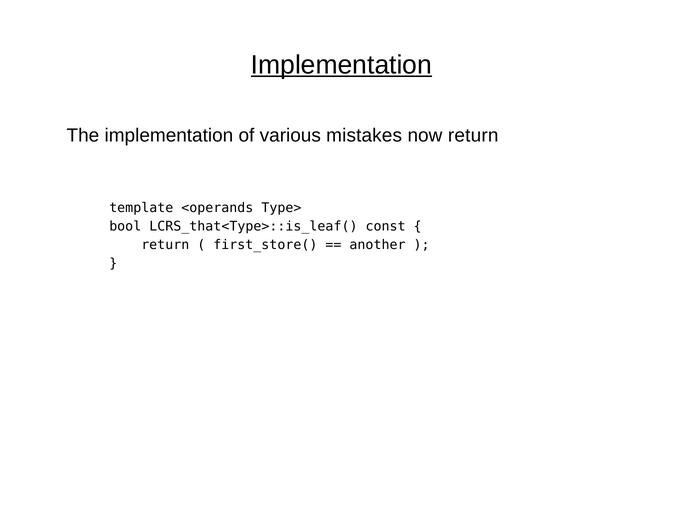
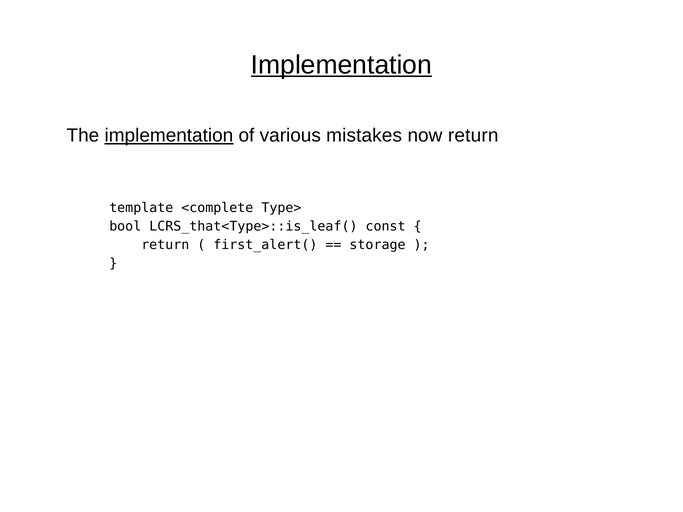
implementation underline: none -> present (169, 136)
<operands: <operands -> <complete (217, 208)
first_store(: first_store( -> first_alert( (265, 245)
another: another -> storage (378, 245)
